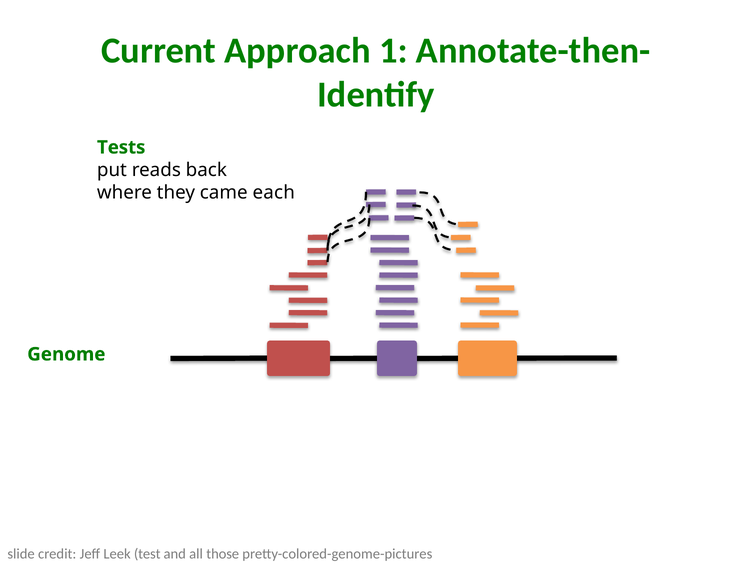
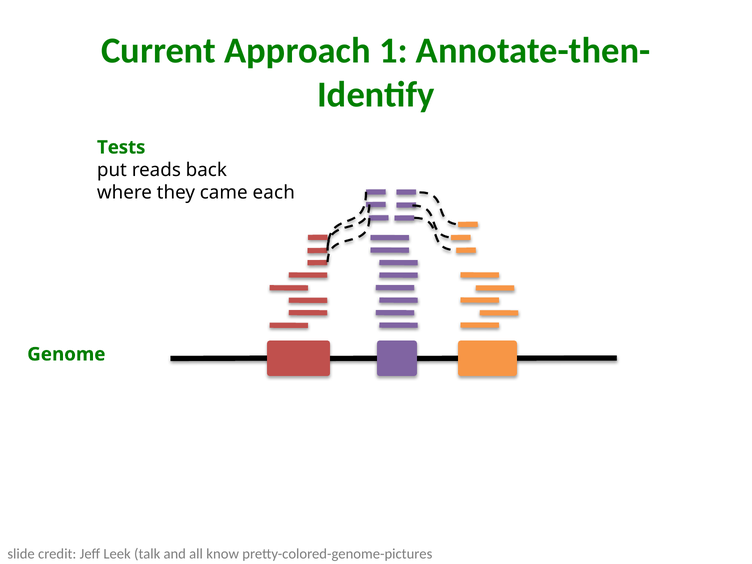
test: test -> talk (147, 554)
those: those -> know (223, 554)
